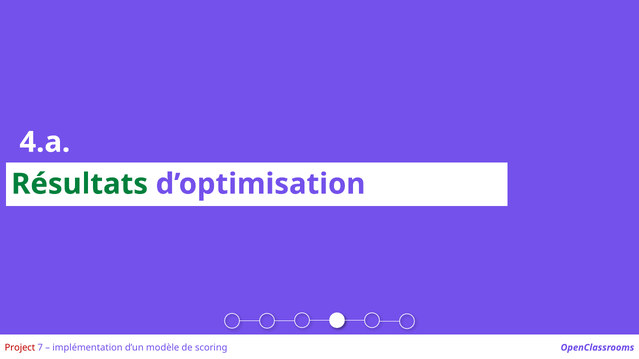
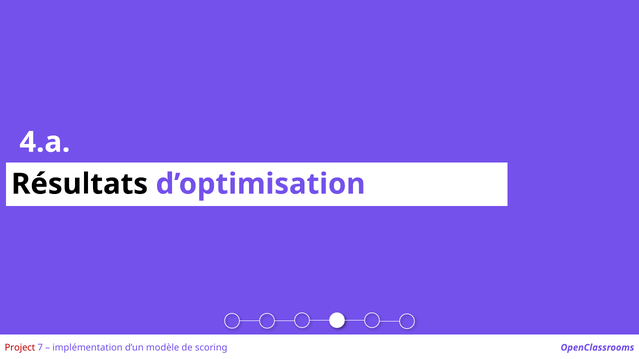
Résultats colour: green -> black (80, 184)
